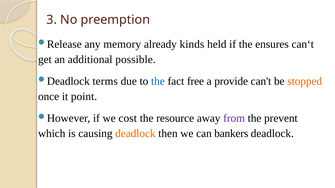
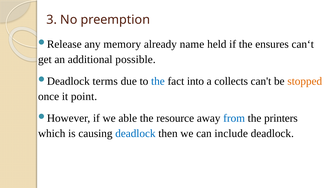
kinds: kinds -> name (192, 44)
free: free -> into (195, 81)
provide: provide -> collects (231, 81)
cost: cost -> able (128, 118)
from colour: purple -> blue (234, 118)
prevent: prevent -> printers (281, 118)
deadlock colour: orange -> blue (135, 134)
bankers: bankers -> include (231, 134)
